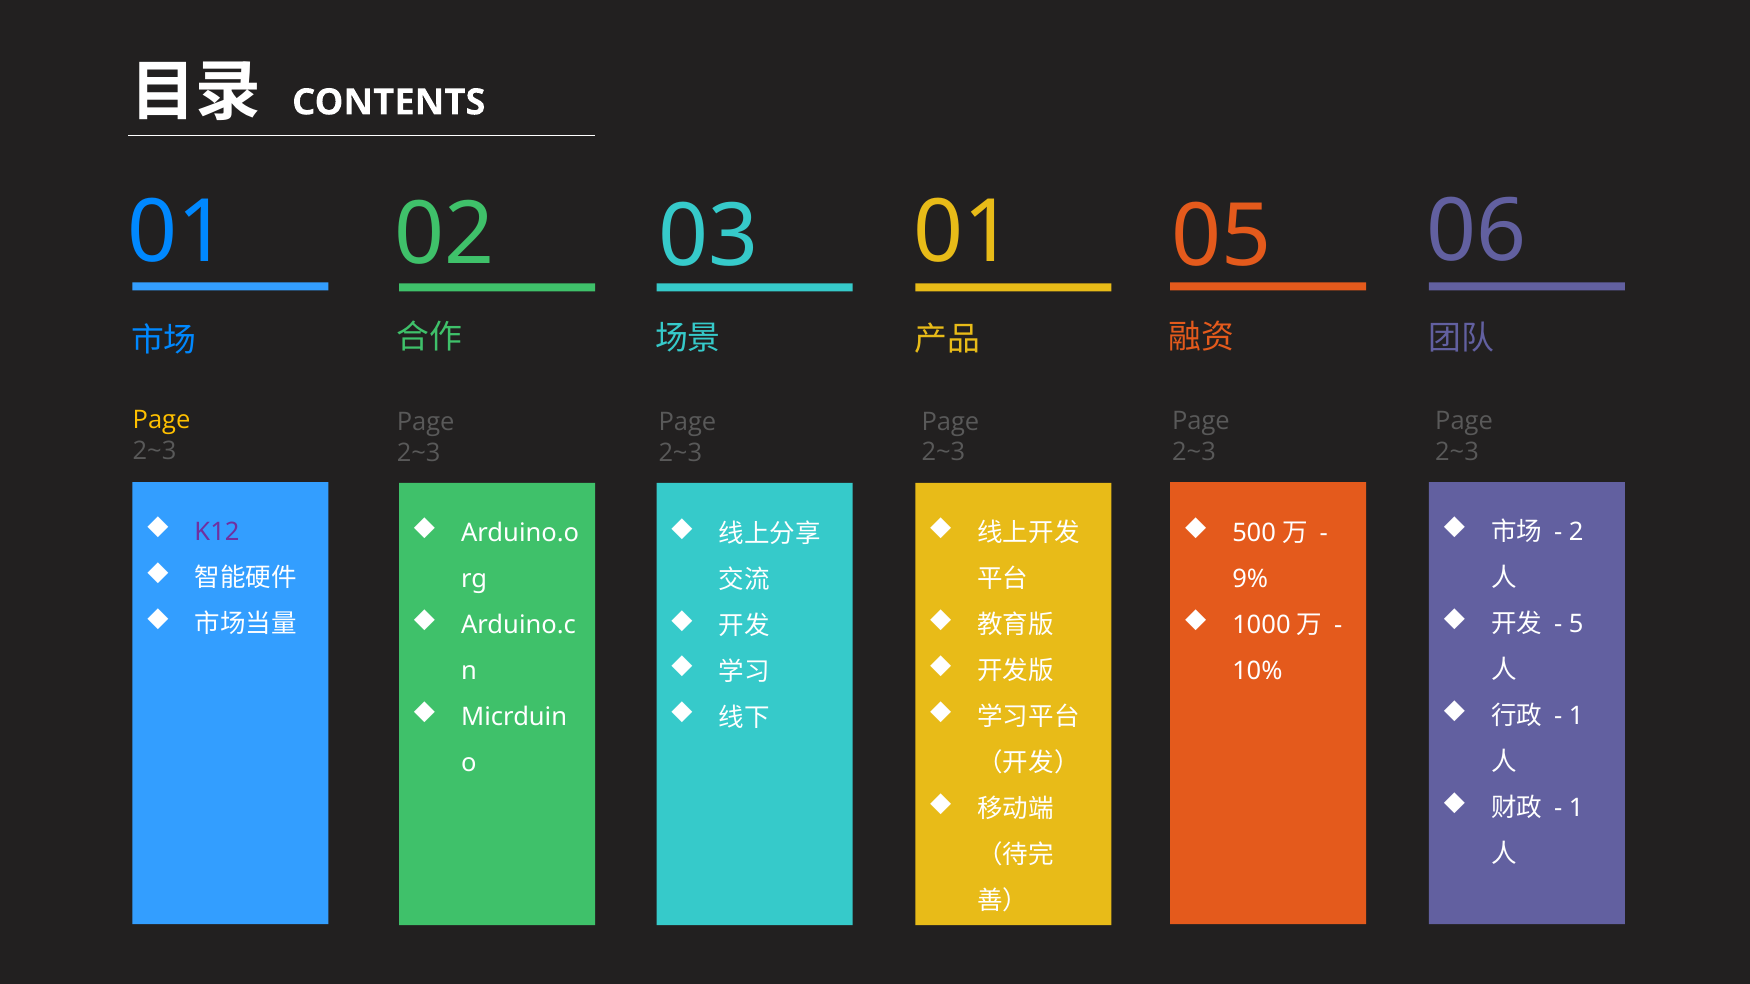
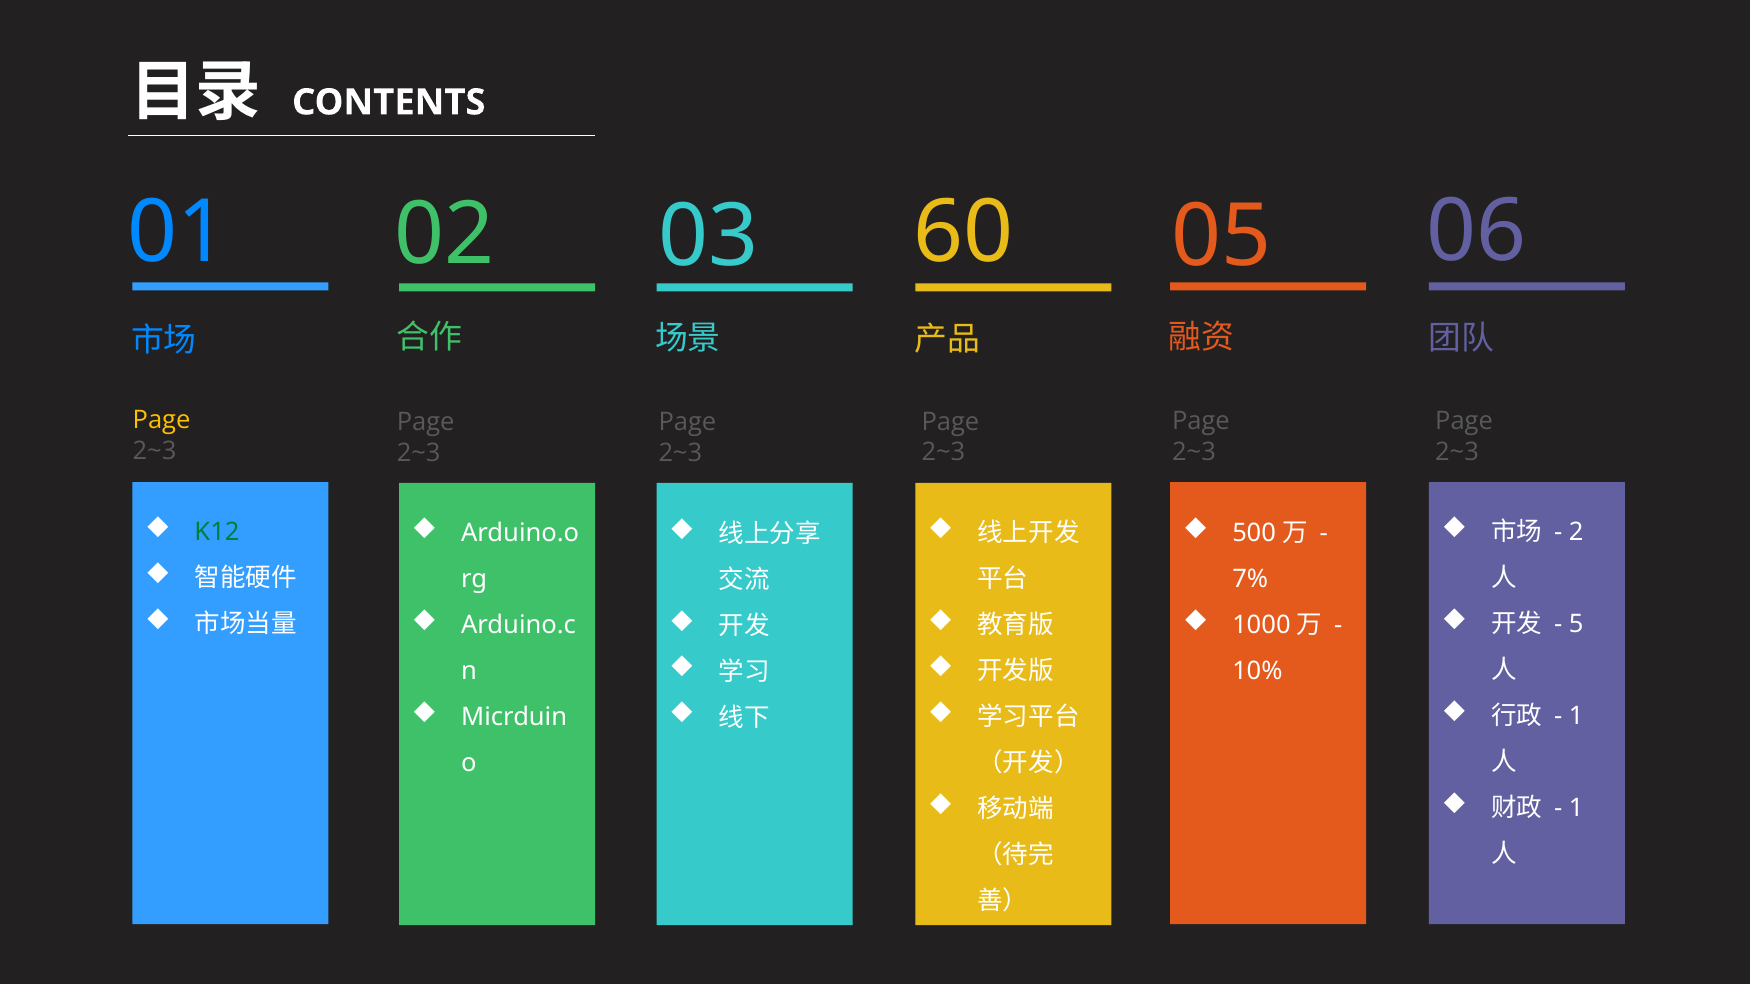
01 01: 01 -> 60 (963, 233)
K12 colour: purple -> green (217, 532)
9%: 9% -> 7% (1250, 579)
